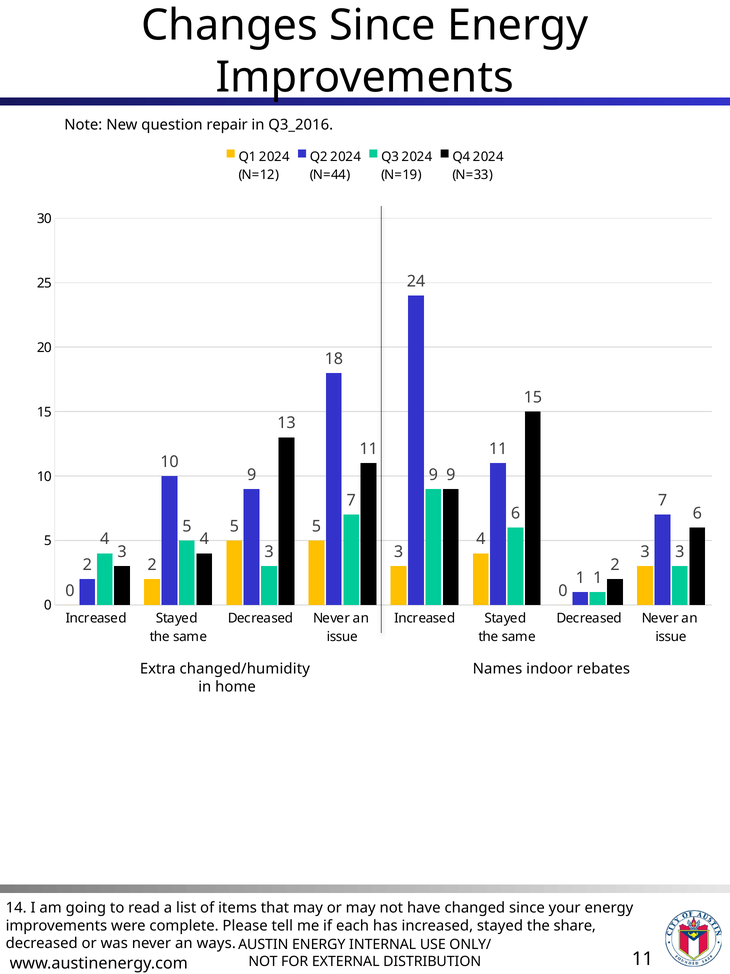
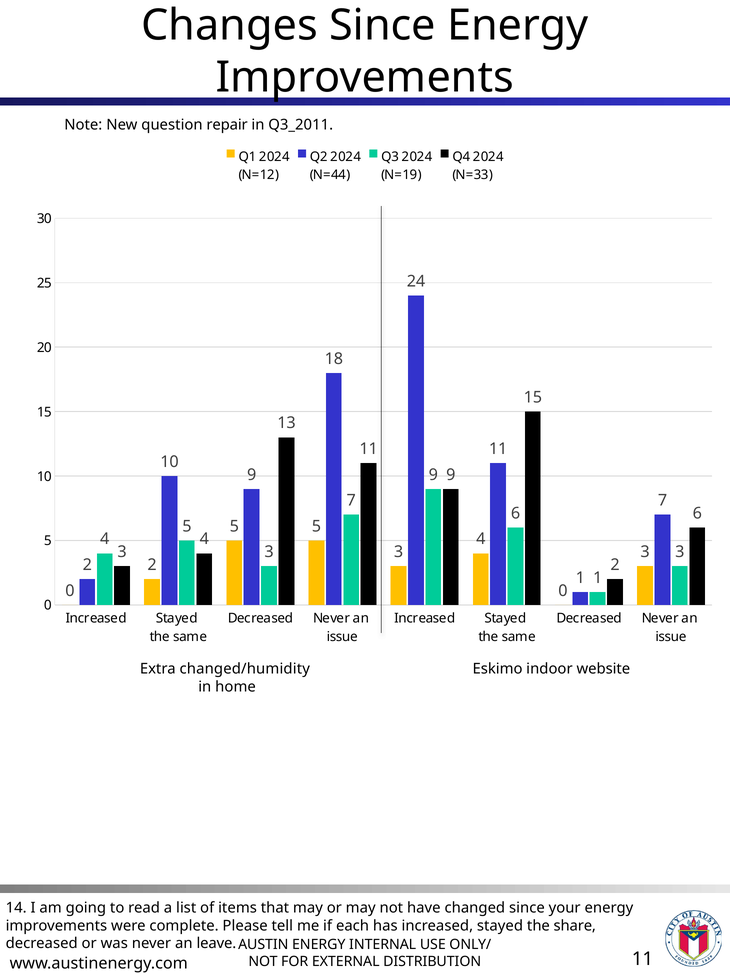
Q3_2016: Q3_2016 -> Q3_2011 (301, 125)
Names: Names -> Eskimo (498, 669)
rebates: rebates -> website (603, 669)
ways: ways -> leave (216, 943)
